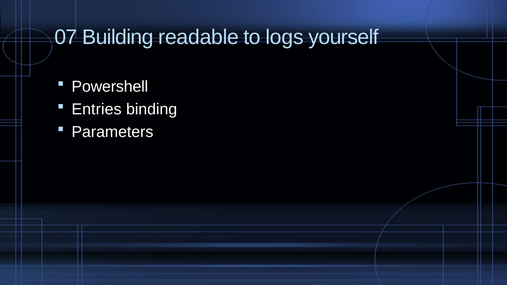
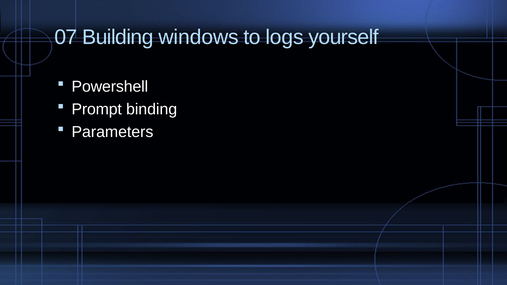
readable: readable -> windows (199, 37)
Entries: Entries -> Prompt (97, 109)
